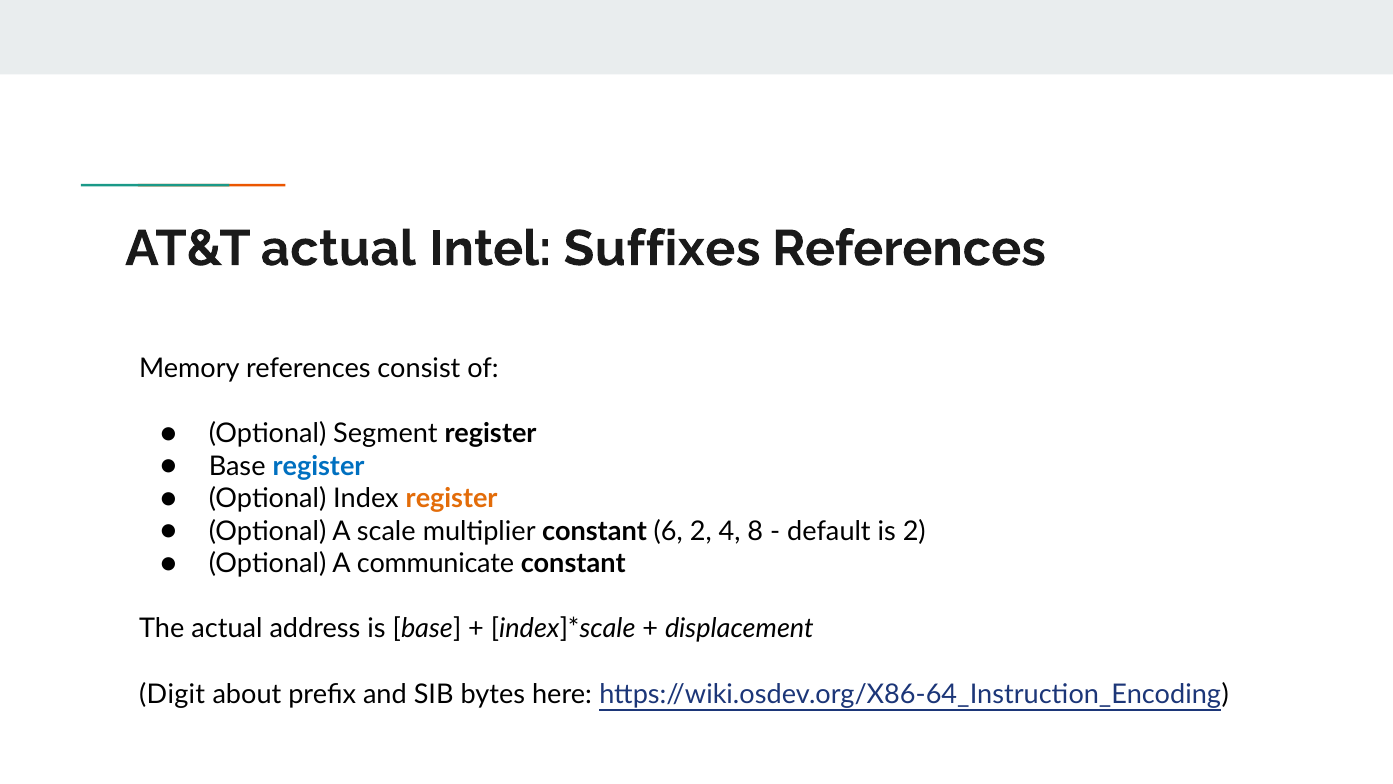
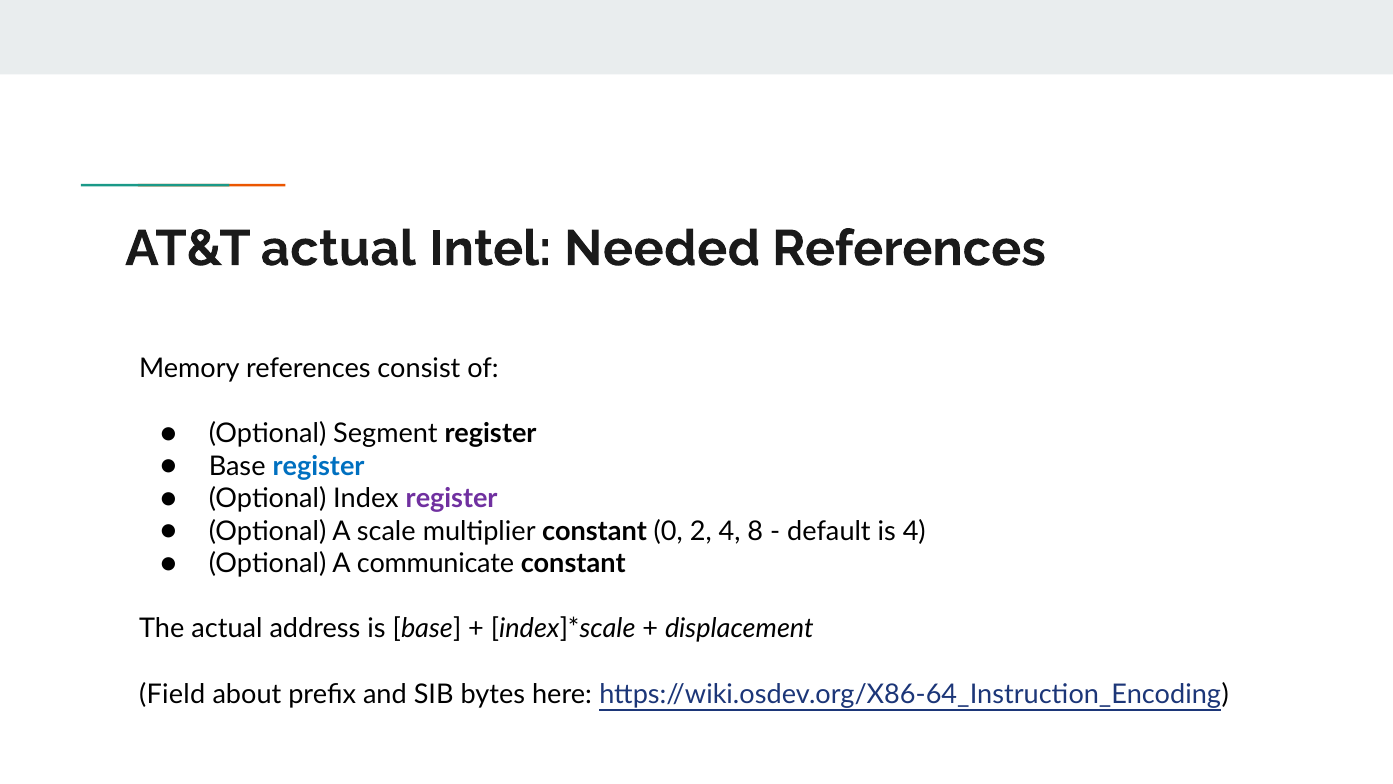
Suffixes: Suffixes -> Needed (662, 249)
register colour: orange -> purple (452, 499)
6: 6 -> 0 (668, 531)
is 2: 2 -> 4 (914, 531)
Digit: Digit -> Field (172, 694)
